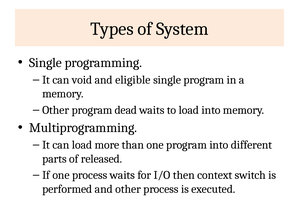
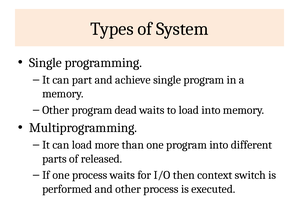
void: void -> part (82, 80)
eligible: eligible -> achieve (133, 80)
